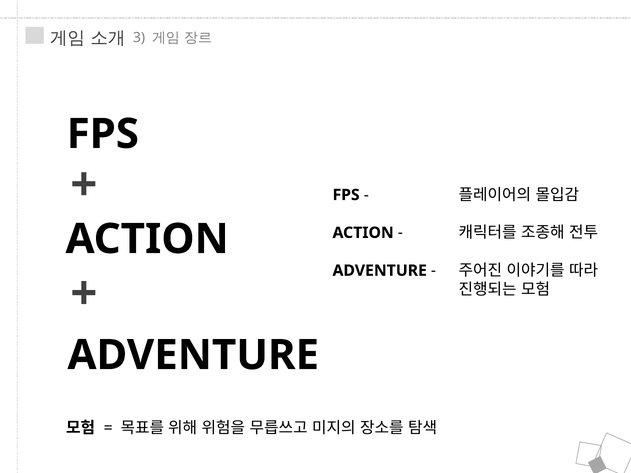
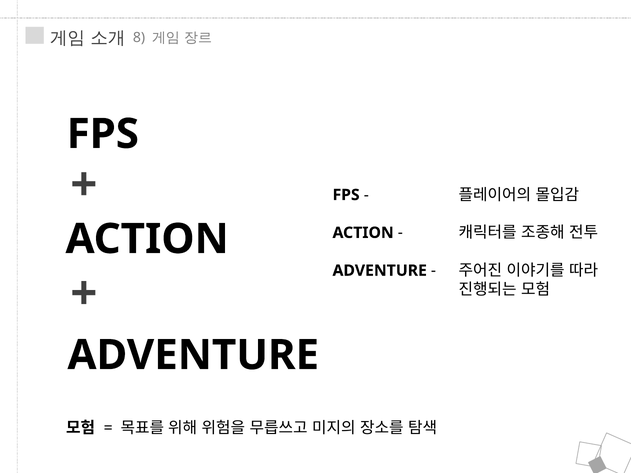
3: 3 -> 8 (139, 38)
